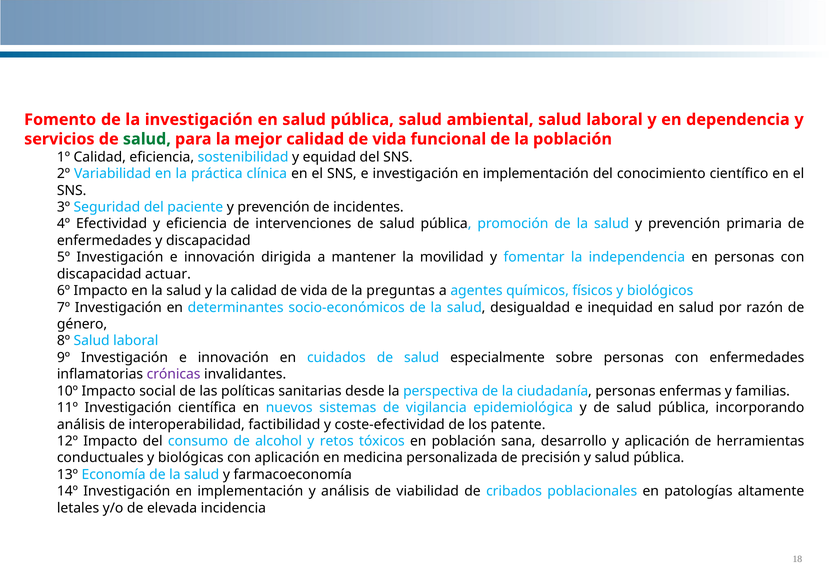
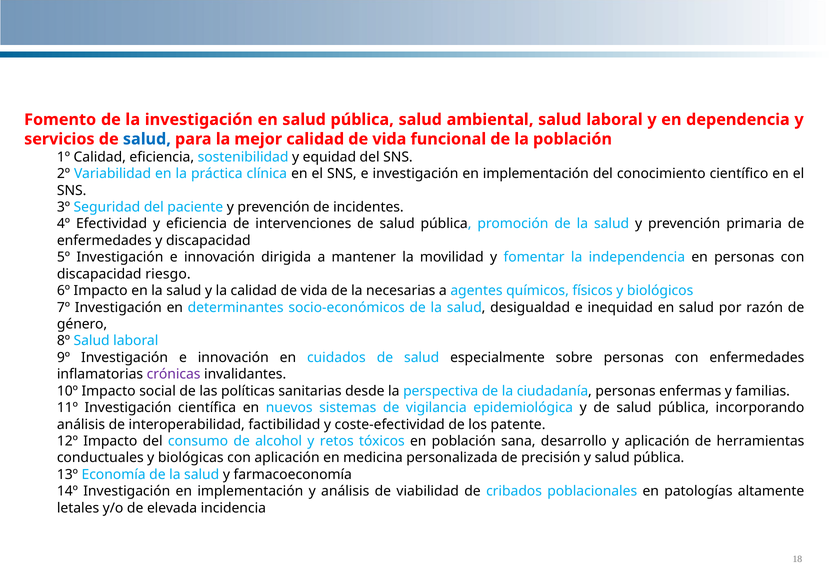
salud colour: green -> blue (147, 139)
actuar: actuar -> riesgo (168, 274)
preguntas: preguntas -> necesarias (401, 291)
